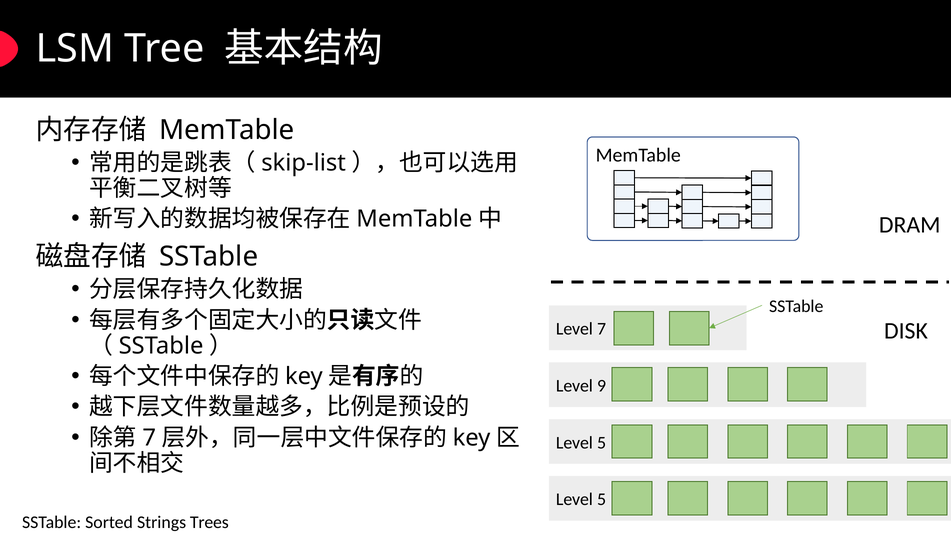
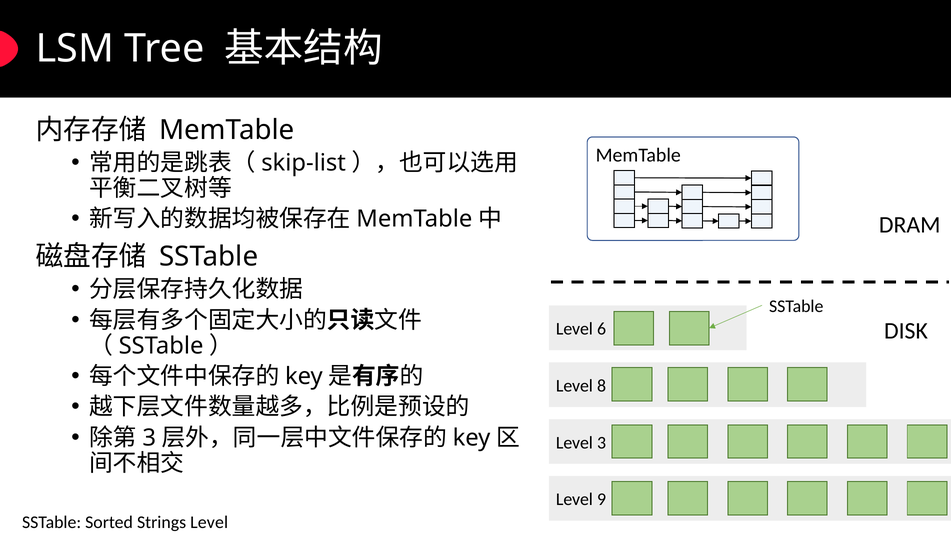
Level 7: 7 -> 6 (602, 329)
9: 9 -> 8 (602, 386)
7: 7 -> 3 (149, 438)
5: 5 -> 3 (602, 443)
5: 5 -> 9 (602, 500)
Strings Trees: Trees -> Level (209, 523)
